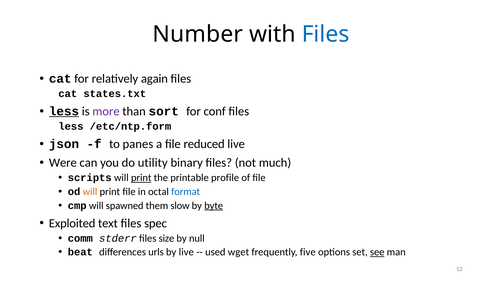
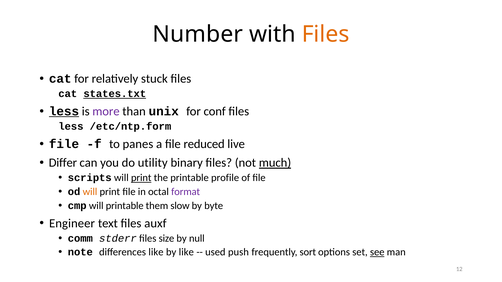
Files colour: blue -> orange (326, 34)
again: again -> stuck (154, 79)
states.txt underline: none -> present (115, 94)
sort: sort -> unix (164, 112)
json: json -> file (64, 144)
Were: Were -> Differ (63, 163)
much underline: none -> present (275, 163)
format colour: blue -> purple (186, 192)
will spawned: spawned -> printable (125, 206)
byte underline: present -> none (214, 206)
Exploited: Exploited -> Engineer (72, 224)
spec: spec -> auxf (155, 224)
beat: beat -> note (80, 253)
differences urls: urls -> like (156, 253)
by live: live -> like (186, 253)
wget: wget -> push (238, 253)
five: five -> sort (308, 253)
